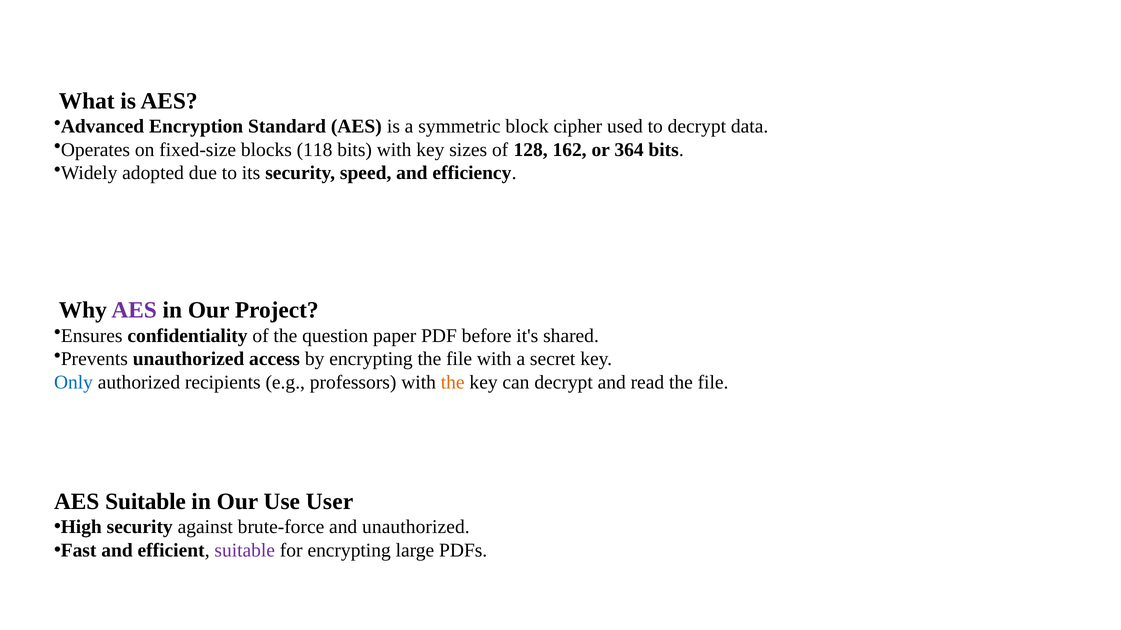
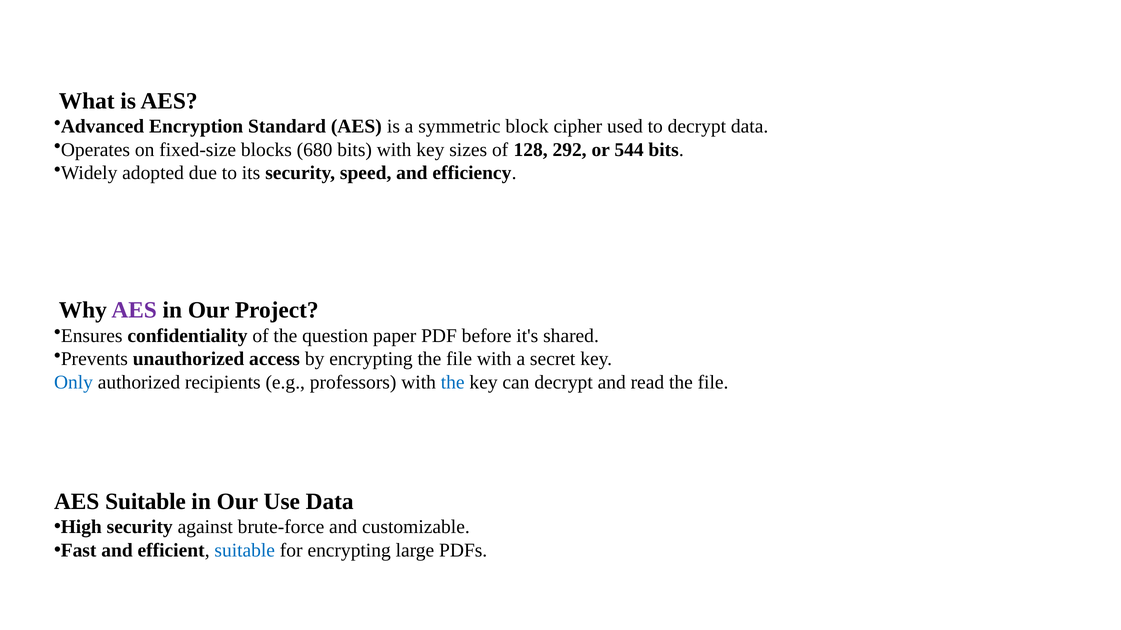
118: 118 -> 680 (315, 150)
162: 162 -> 292 (570, 150)
364: 364 -> 544 (629, 150)
the colour: orange -> blue (453, 383)
Use User: User -> Data (330, 502)
and unauthorized: unauthorized -> customizable (416, 527)
suitable colour: purple -> blue (245, 551)
